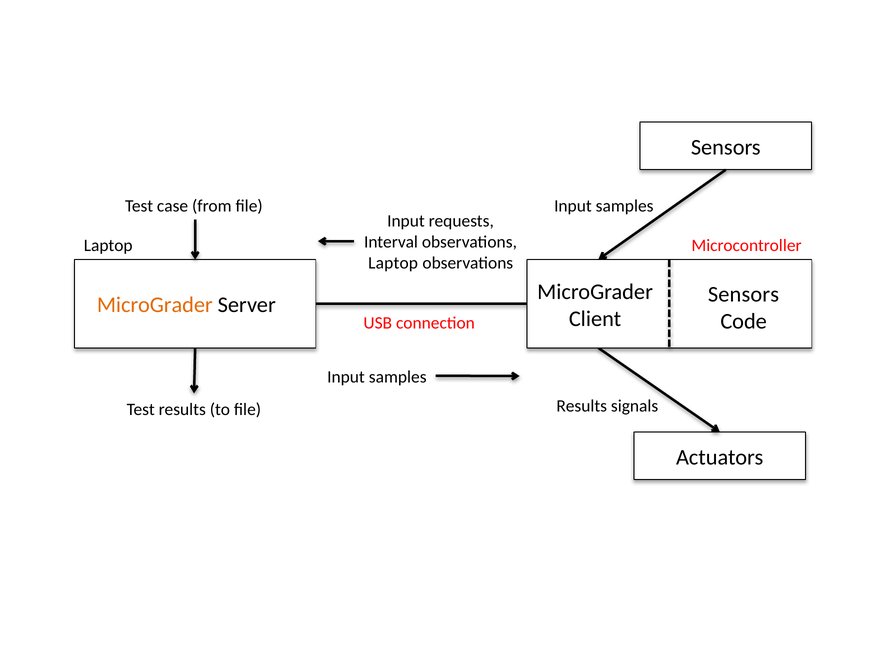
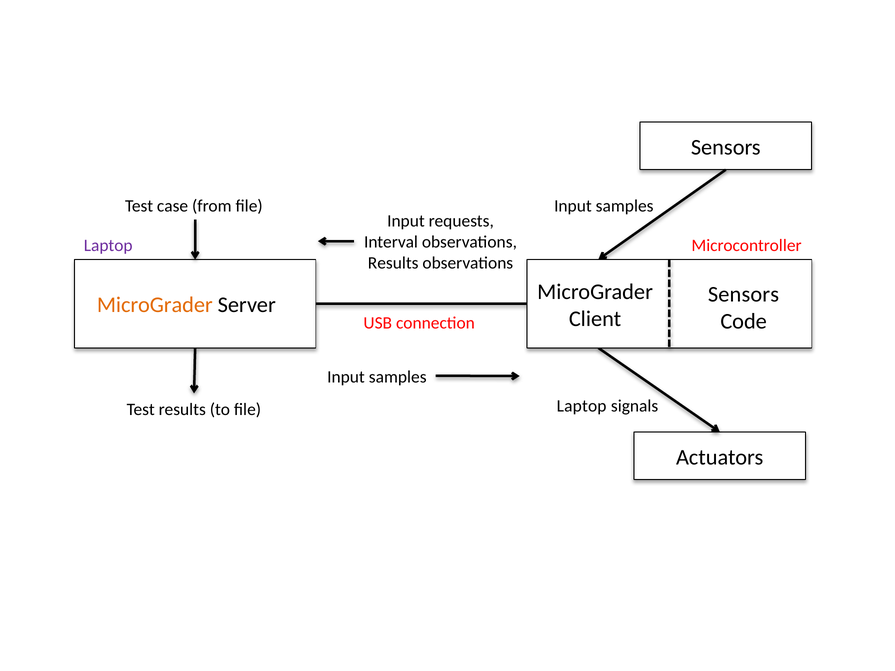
Laptop colour: black -> purple (108, 245)
Laptop: Laptop -> Results (393, 263)
Results: Results -> Laptop (582, 406)
